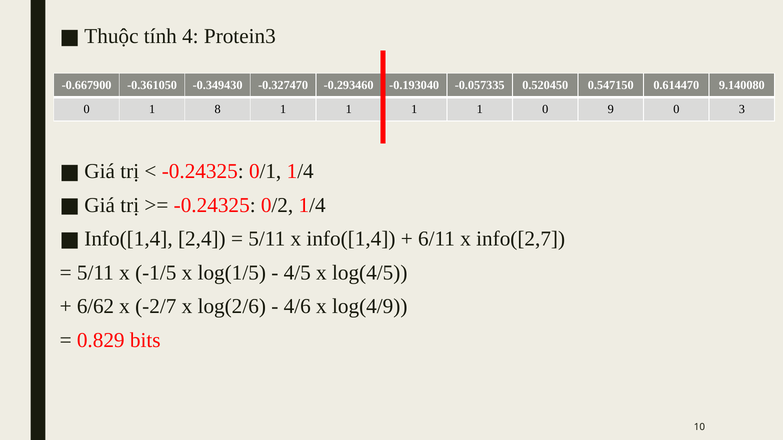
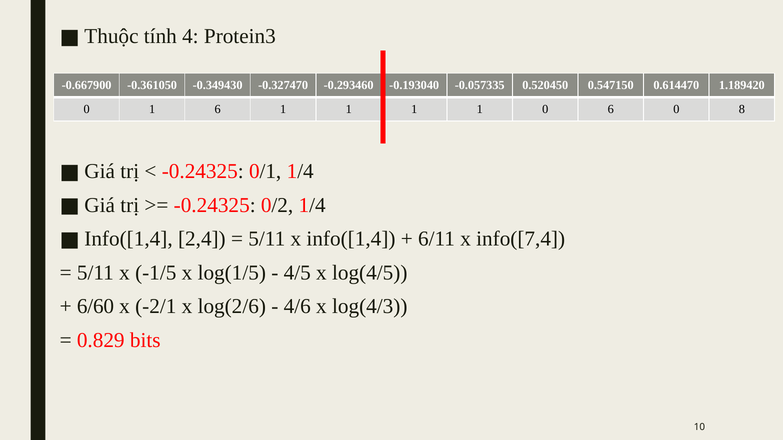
9.140080: 9.140080 -> 1.189420 (742, 85)
1 8: 8 -> 6 (218, 109)
0 9: 9 -> 6 (611, 109)
3: 3 -> 8 (742, 109)
info([2,7: info([2,7 -> info([7,4 (521, 239)
6/62: 6/62 -> 6/60 (95, 307)
-2/7: -2/7 -> -2/1 (156, 307)
log(4/9: log(4/9 -> log(4/3 (370, 307)
